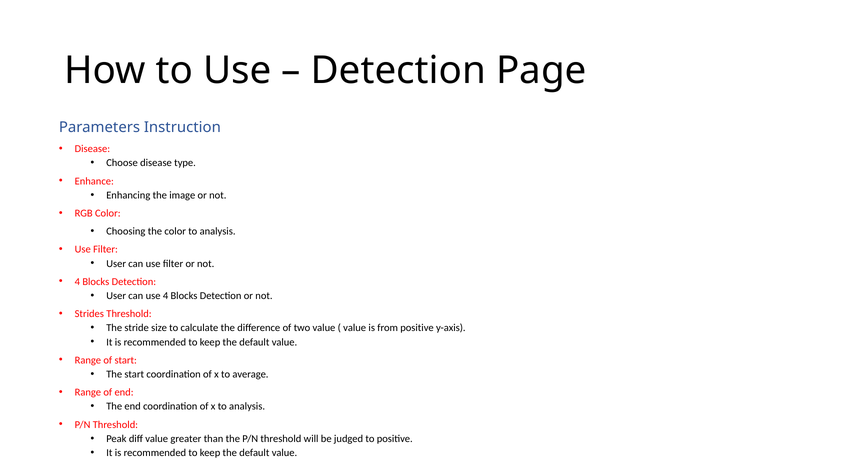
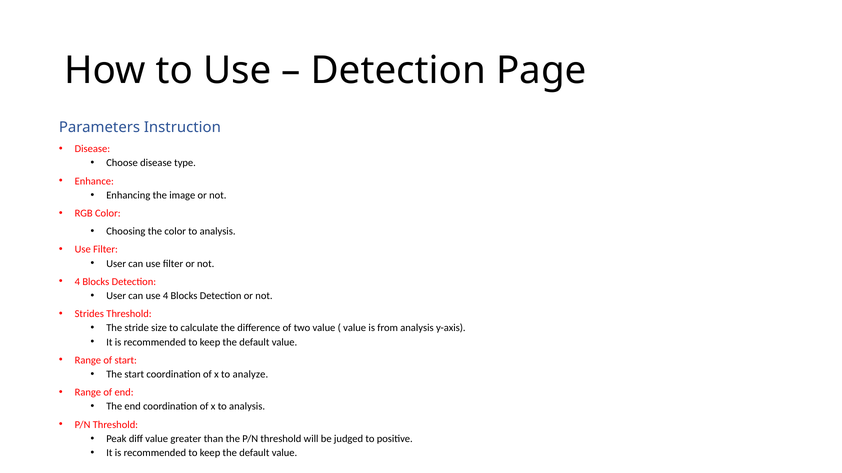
from positive: positive -> analysis (417, 328)
average: average -> analyze (250, 375)
